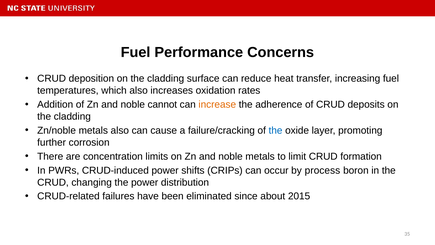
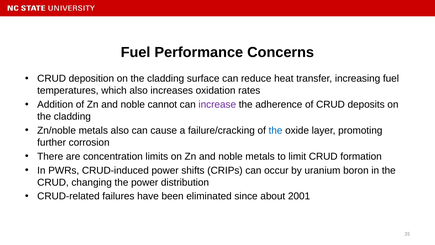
increase colour: orange -> purple (217, 104)
process: process -> uranium (323, 170)
2015: 2015 -> 2001 (299, 196)
